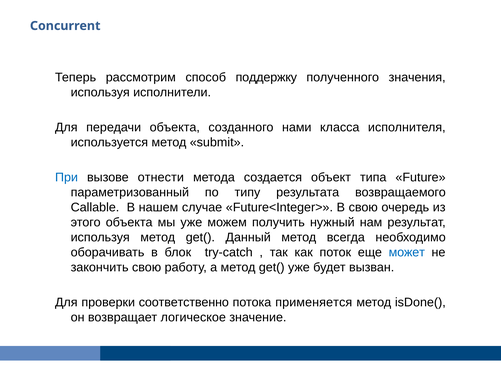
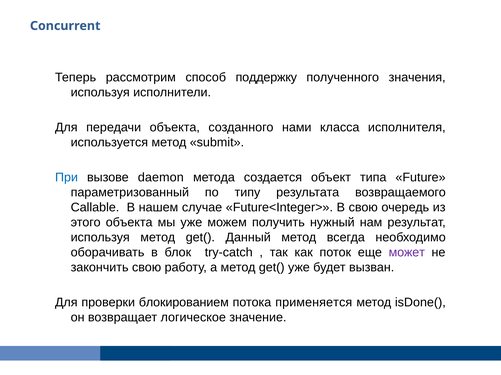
отнести: отнести -> daemon (161, 178)
может colour: blue -> purple (407, 253)
соответственно: соответственно -> блокированием (184, 303)
